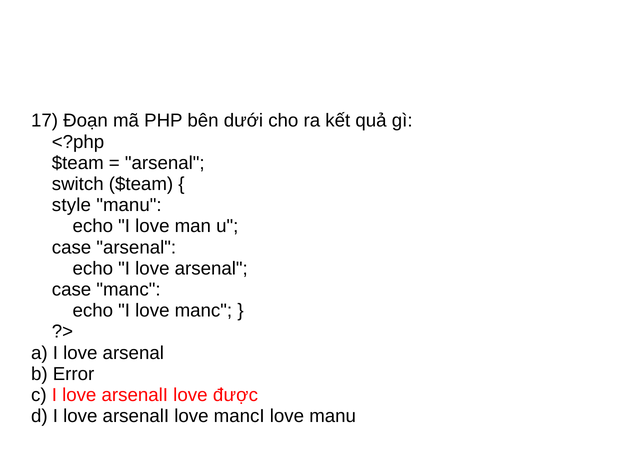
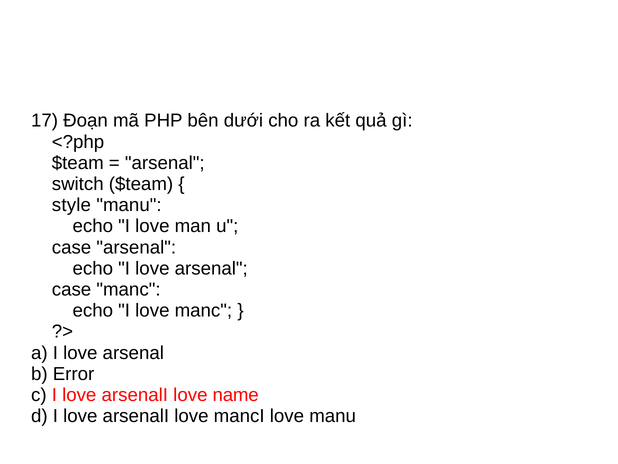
được: được -> name (236, 395)
